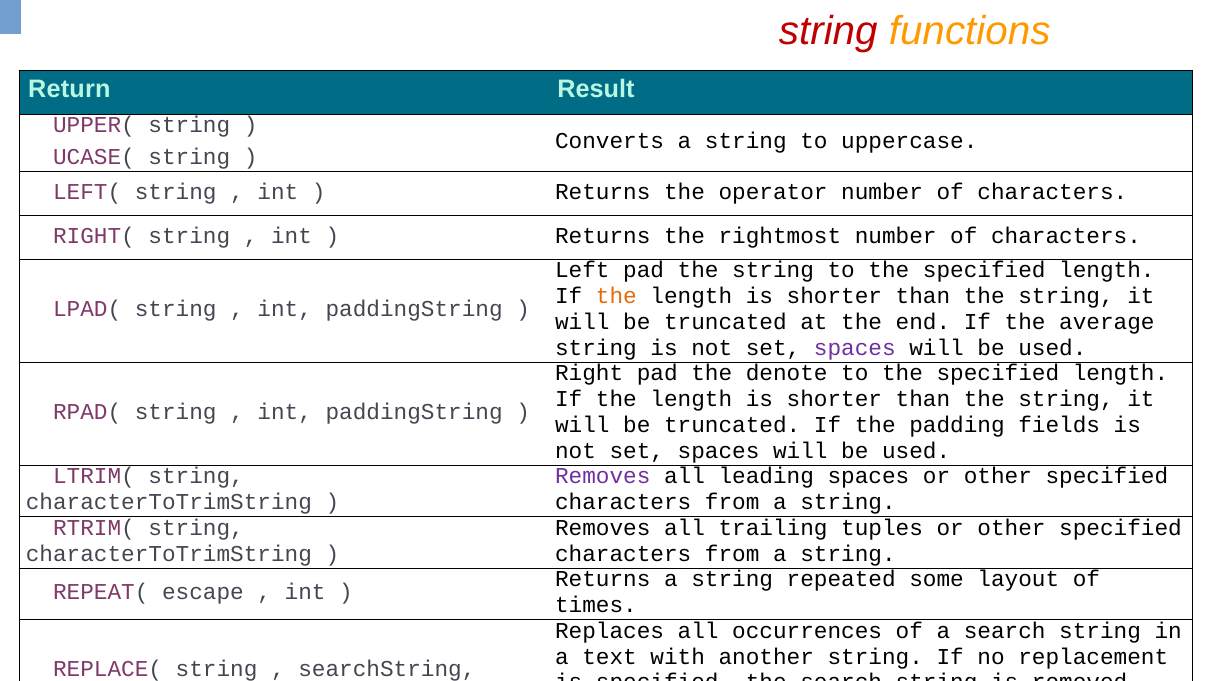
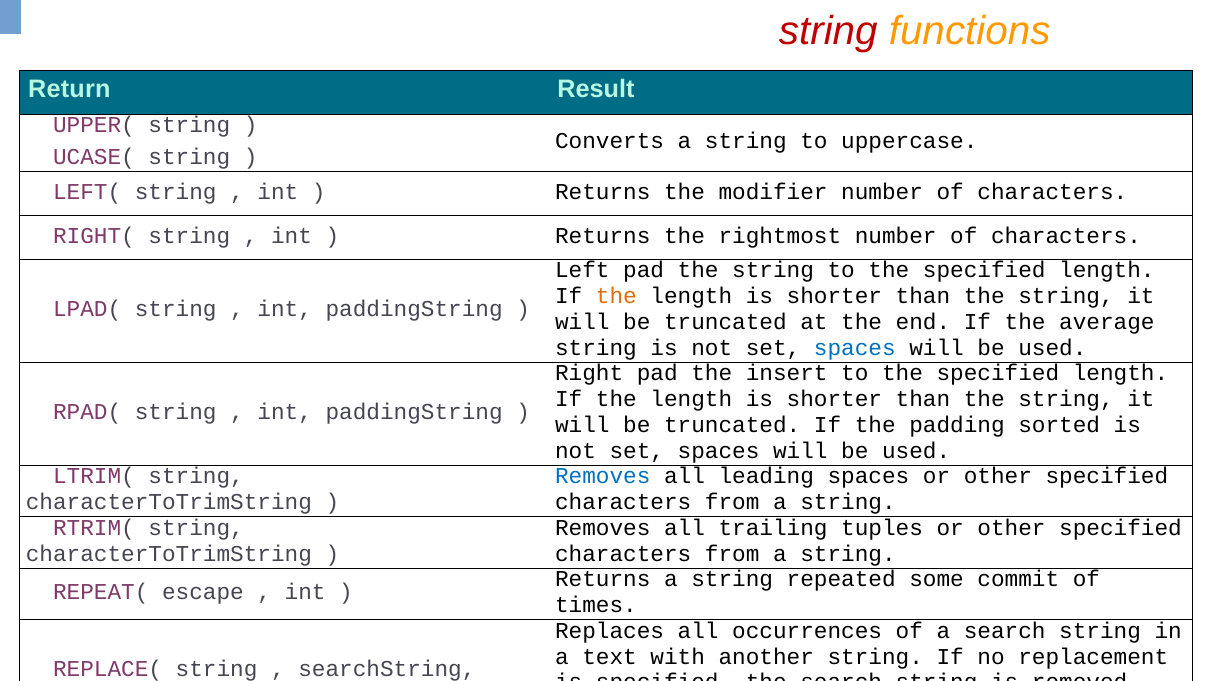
operator: operator -> modifier (773, 192)
spaces colour: purple -> blue (855, 348)
denote: denote -> insert (787, 373)
fields: fields -> sorted (1059, 425)
Removes colour: purple -> blue (603, 476)
layout: layout -> commit (1018, 580)
